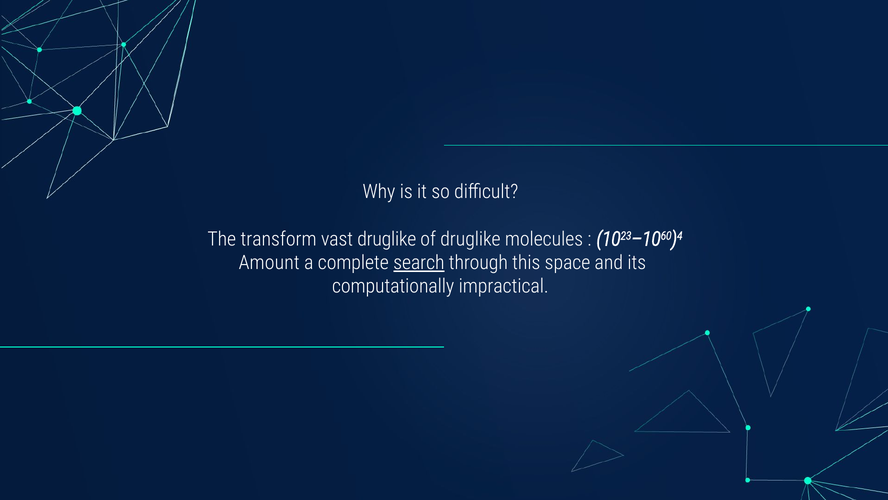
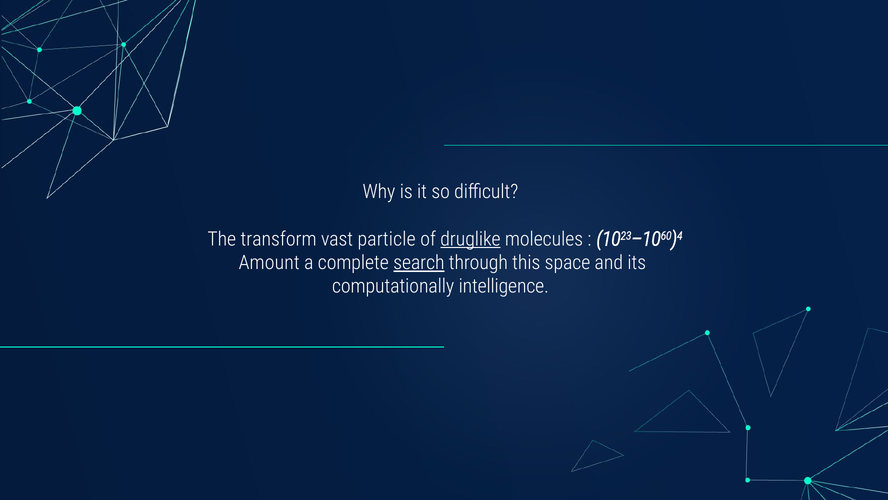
vast druglike: druglike -> particle (387, 239)
druglike underline: none -> present (470, 239)
impractical: impractical -> intelligence (504, 286)
